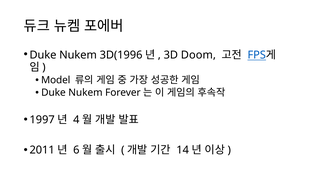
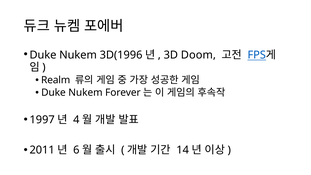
Model: Model -> Realm (56, 80)
